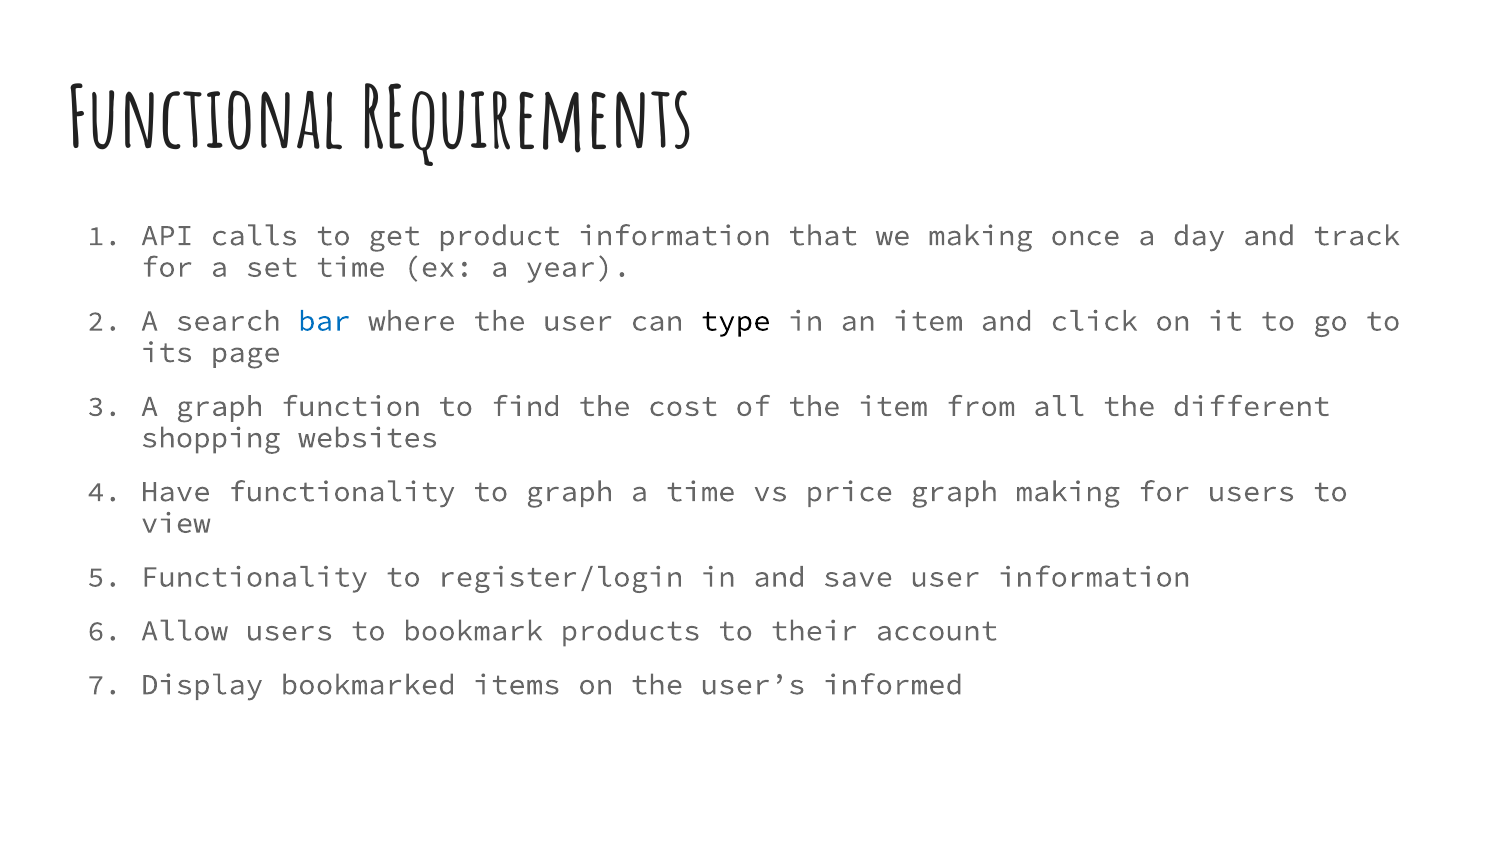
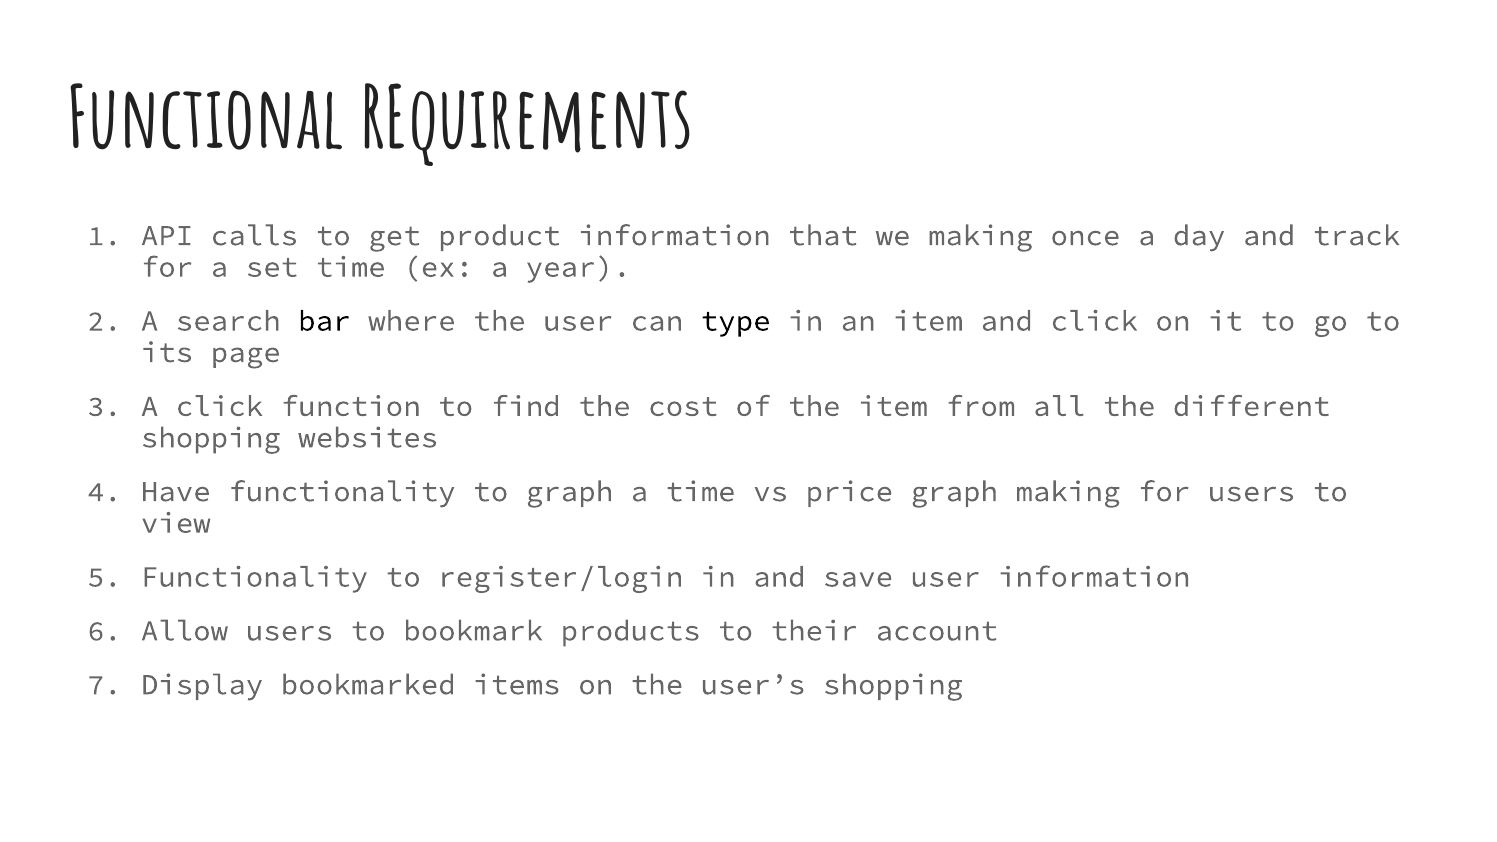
bar colour: blue -> black (324, 321)
A graph: graph -> click (219, 406)
user’s informed: informed -> shopping (893, 685)
